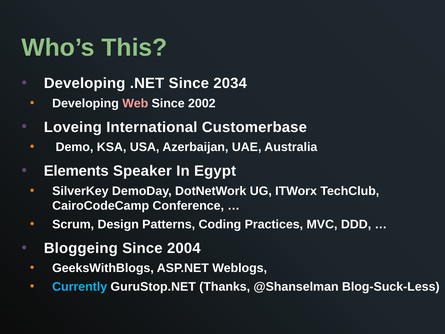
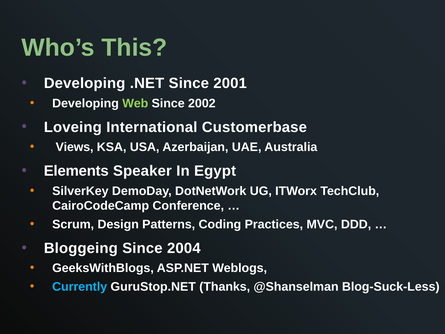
2034: 2034 -> 2001 (230, 83)
Web colour: pink -> light green (135, 103)
Demo: Demo -> Views (75, 147)
